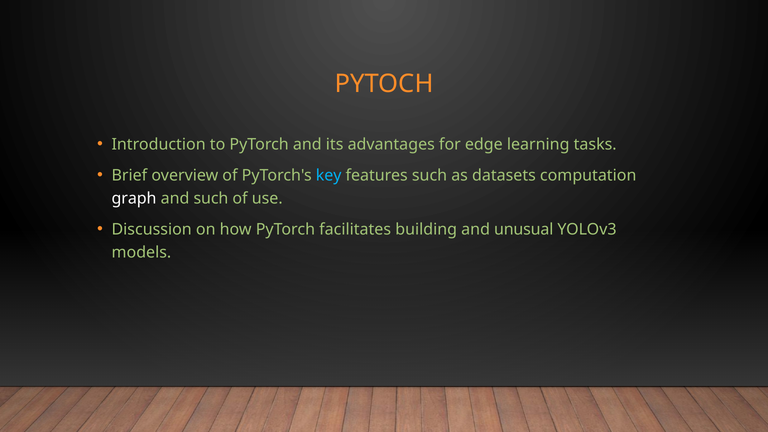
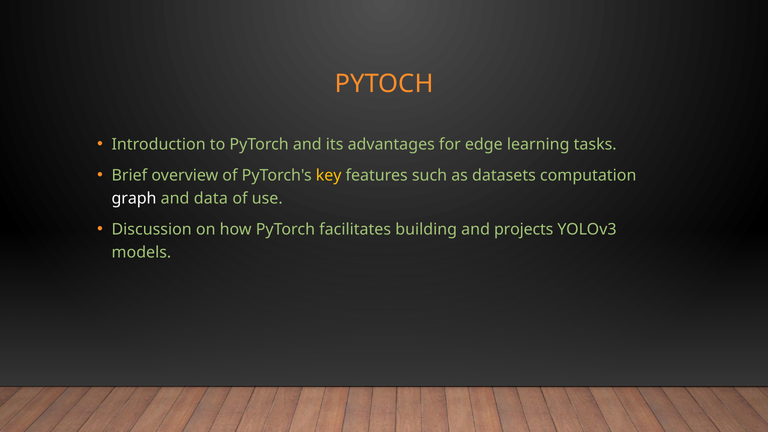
key colour: light blue -> yellow (329, 175)
and such: such -> data (211, 198)
unusual: unusual -> projects (524, 230)
